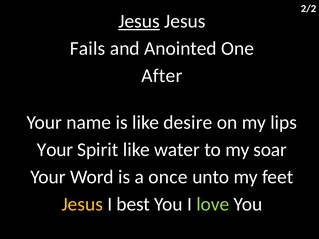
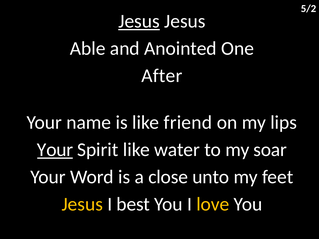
2/2: 2/2 -> 5/2 (309, 9)
Fails: Fails -> Able (88, 49)
desire: desire -> friend (188, 123)
Your underline: none -> present (55, 150)
once: once -> close (168, 177)
love colour: light green -> yellow (213, 204)
